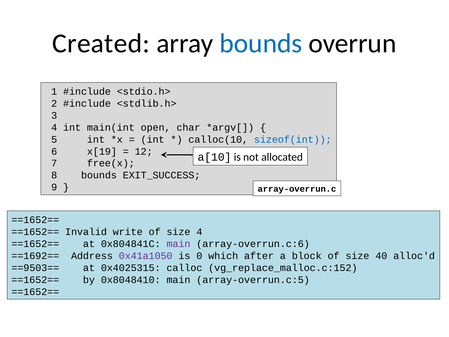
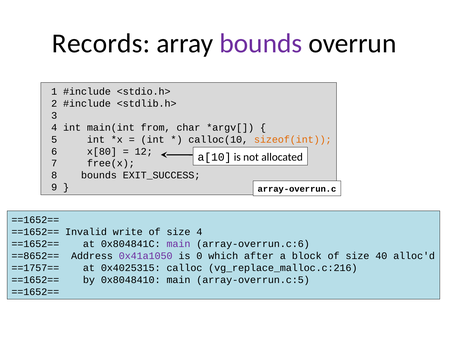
Created: Created -> Records (101, 43)
bounds colour: blue -> purple (261, 43)
open: open -> from (156, 127)
sizeof(int colour: blue -> orange (293, 139)
x[19: x[19 -> x[80 (102, 151)
==1692==: ==1692== -> ==8652== (35, 256)
==9503==: ==9503== -> ==1757== (35, 268)
vg_replace_malloc.c:152: vg_replace_malloc.c:152 -> vg_replace_malloc.c:216 (283, 268)
